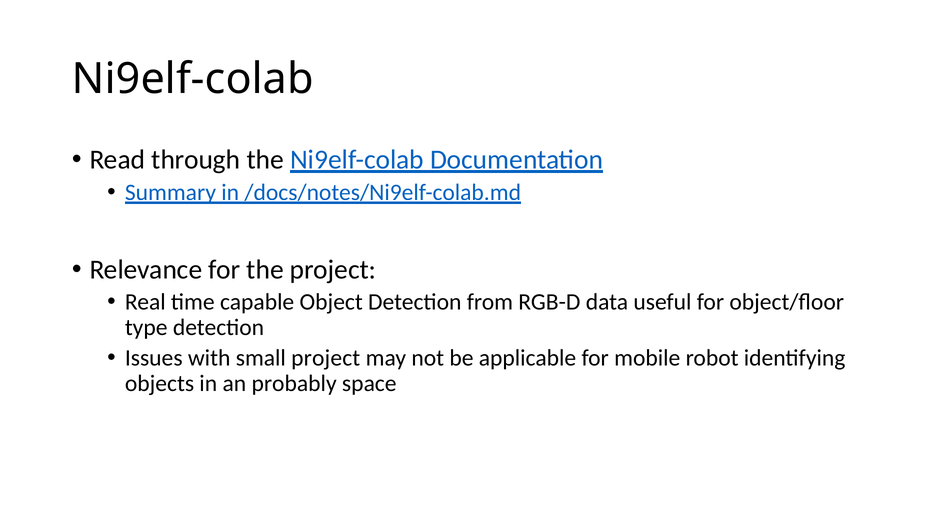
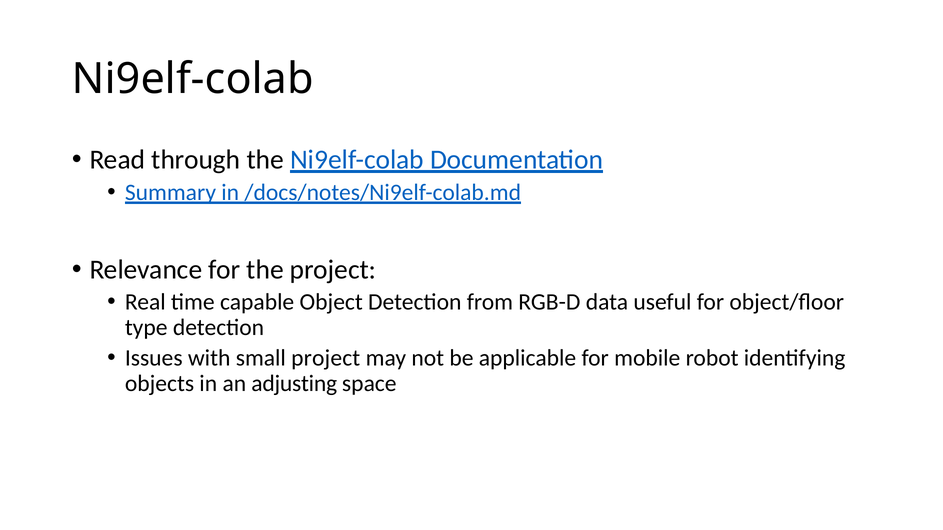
probably: probably -> adjusting (294, 384)
